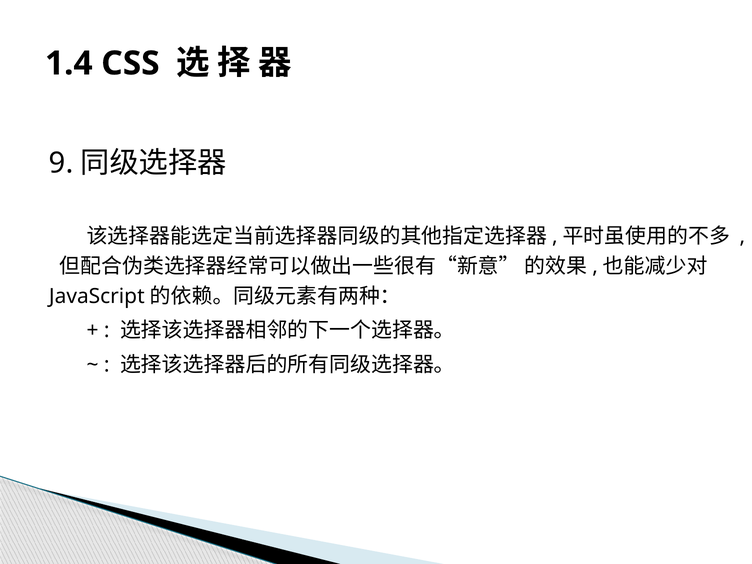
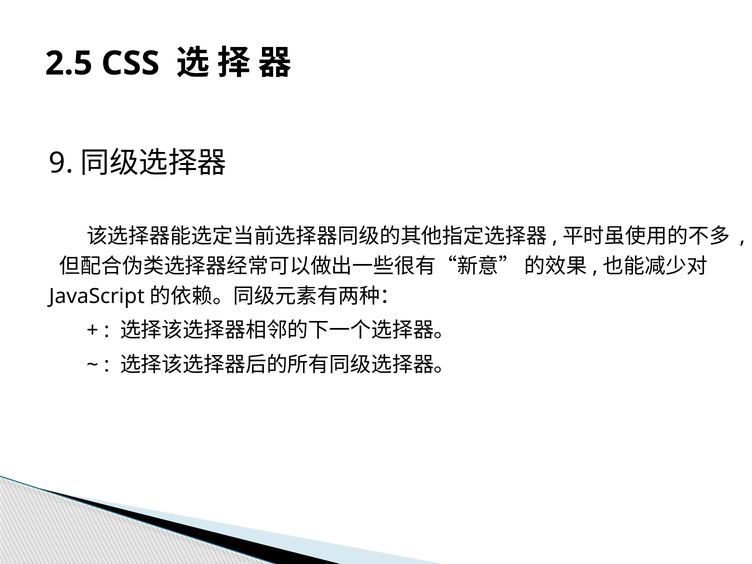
1.4: 1.4 -> 2.5 (69, 63)
